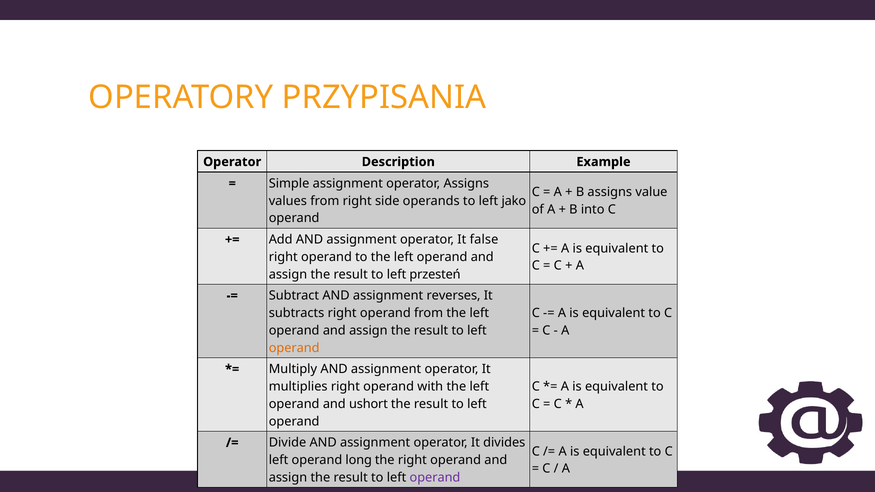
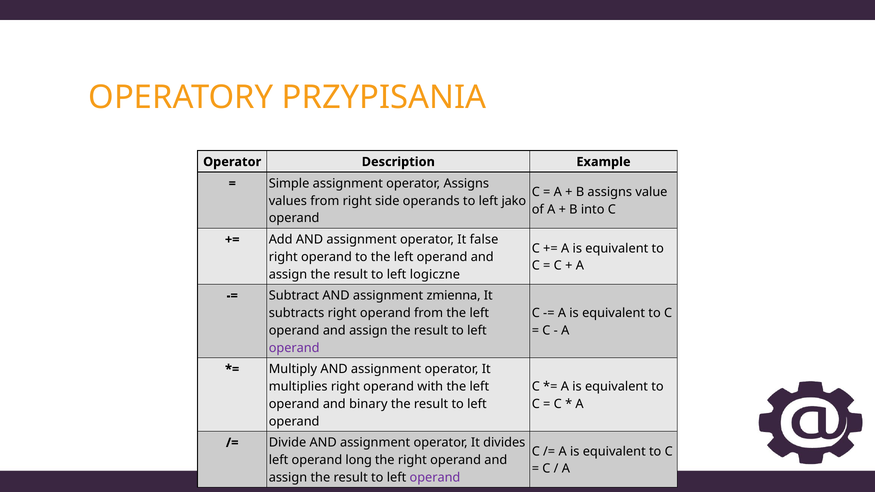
przesteń: przesteń -> logiczne (435, 274)
reverses: reverses -> zmienna (454, 296)
operand colour: orange -> purple (294, 348)
ushort: ushort -> binary (368, 404)
